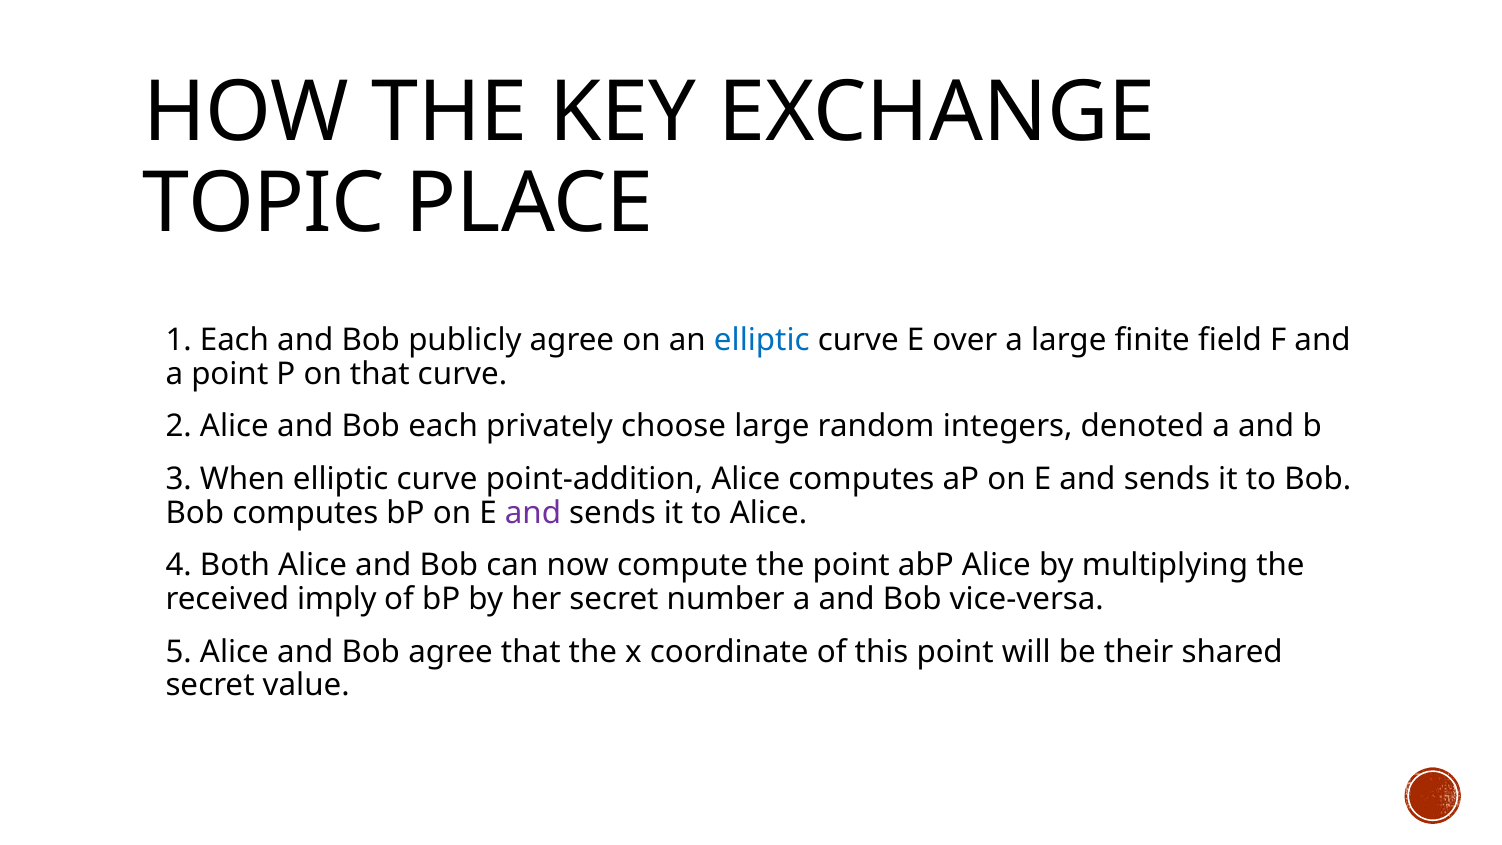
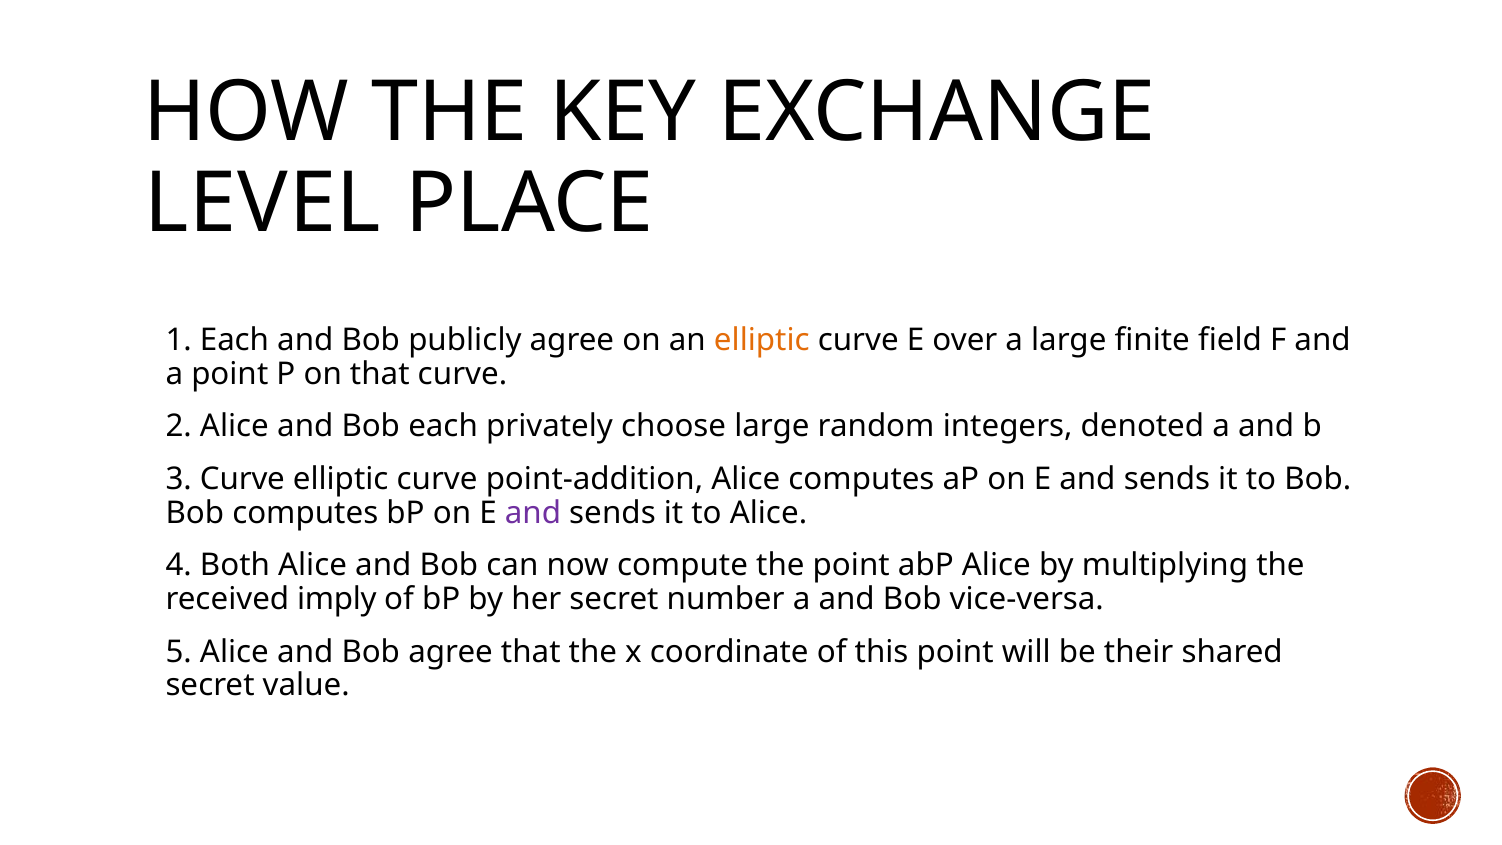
TOPIC: TOPIC -> LEVEL (263, 204)
elliptic colour: blue -> orange (762, 340)
3 When: When -> Curve (242, 479)
